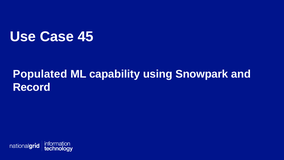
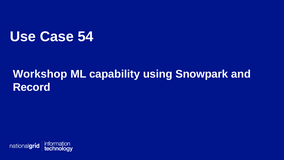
45: 45 -> 54 (86, 37)
Populated: Populated -> Workshop (40, 74)
